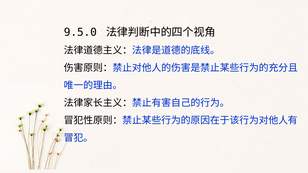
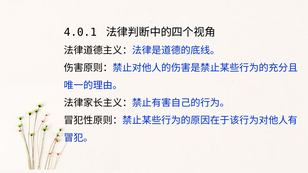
9.5.0: 9.5.0 -> 4.0.1 (80, 32)
